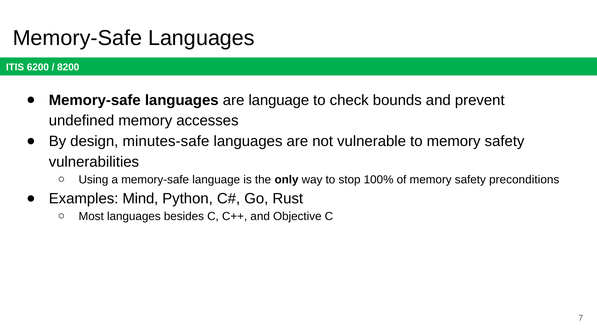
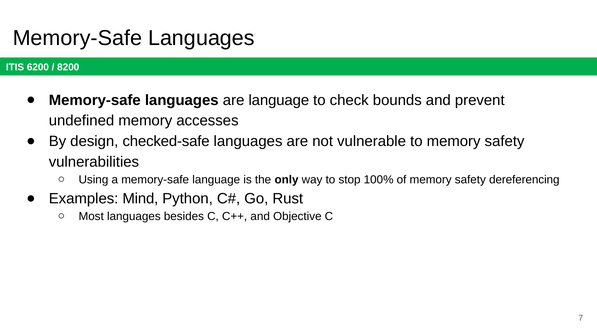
minutes-safe: minutes-safe -> checked-safe (166, 141)
preconditions: preconditions -> dereferencing (524, 180)
